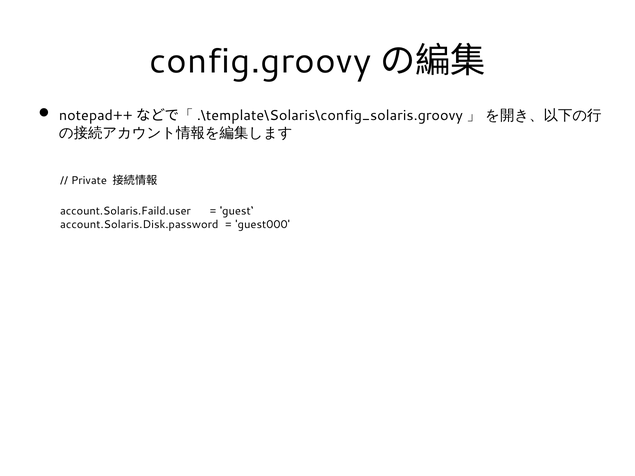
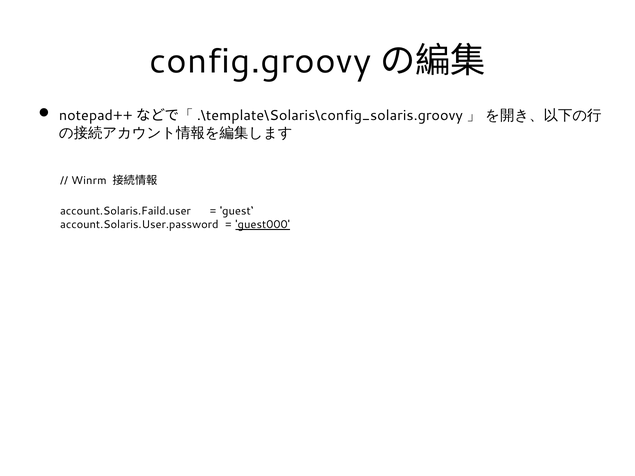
Private: Private -> Winrm (89, 181)
account.Solaris.Disk.password: account.Solaris.Disk.password -> account.Solaris.User.password (139, 225)
guest000 underline: none -> present (263, 225)
